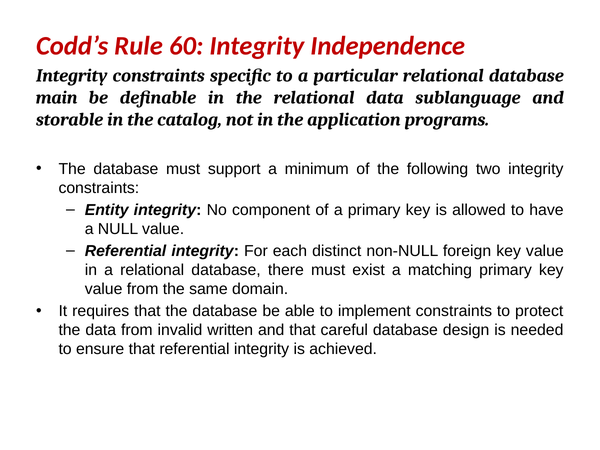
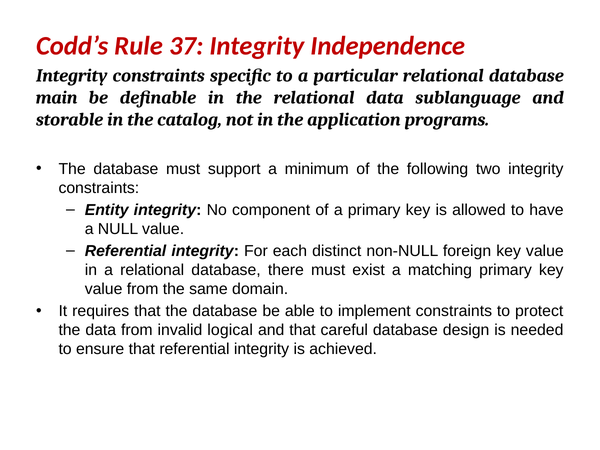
60: 60 -> 37 (186, 46)
written: written -> logical (230, 330)
